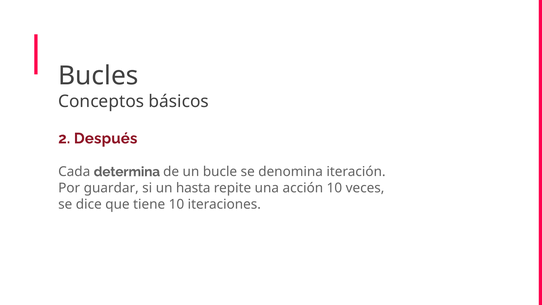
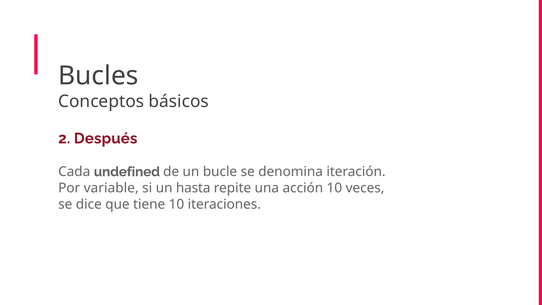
determina: determina -> undefined (127, 172)
guardar: guardar -> variable (111, 188)
